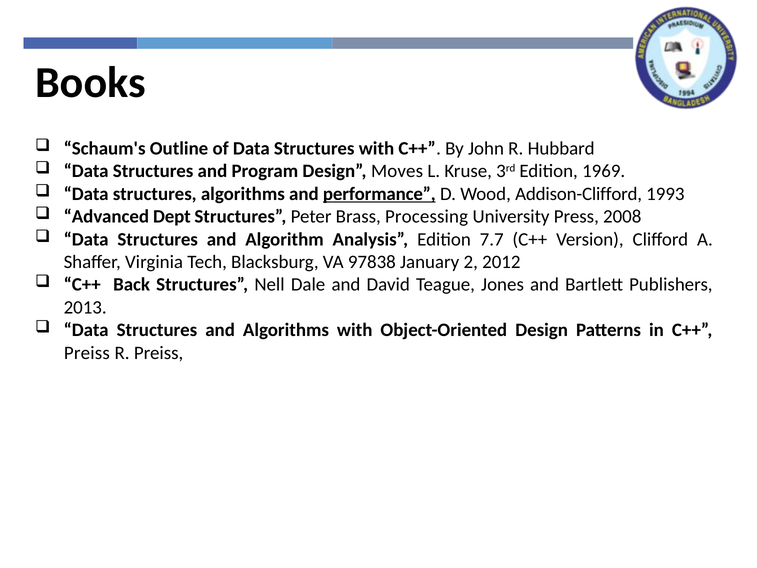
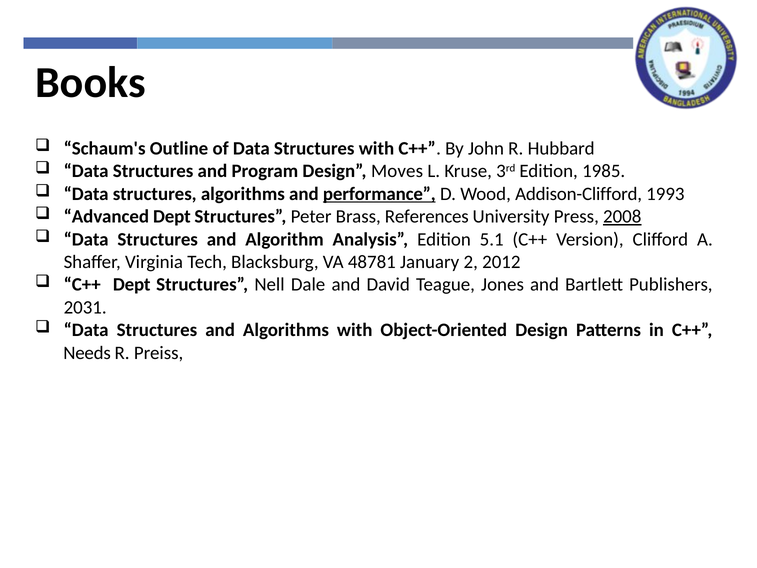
1969: 1969 -> 1985 (604, 171)
Processing: Processing -> References (427, 216)
2008 underline: none -> present (622, 216)
7.7: 7.7 -> 5.1 (492, 239)
97838: 97838 -> 48781 (372, 262)
C++ Back: Back -> Dept (132, 285)
2013: 2013 -> 2031 (85, 307)
Preiss: Preiss -> Needs (87, 353)
